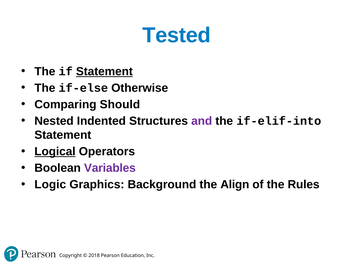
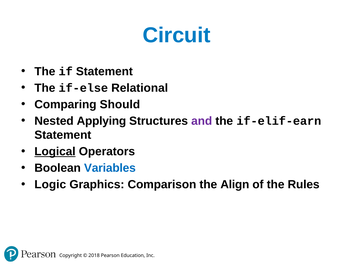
Tested: Tested -> Circuit (176, 35)
Statement underline: present -> none (104, 71)
Otherwise: Otherwise -> Relational (140, 88)
Indented: Indented -> Applying (101, 121)
if-elif-into: if-elif-into -> if-elif-earn (279, 121)
Variables colour: purple -> blue (110, 168)
Background: Background -> Comparison (162, 184)
